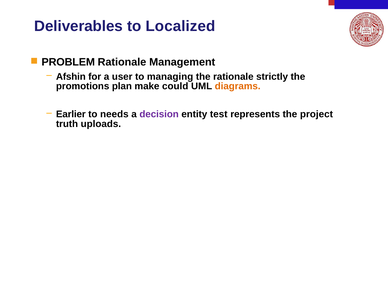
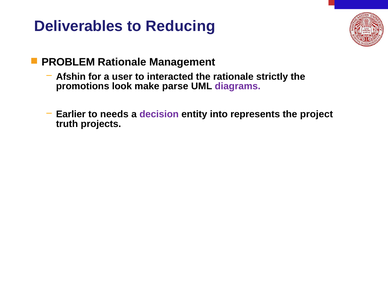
Localized: Localized -> Reducing (180, 26)
managing: managing -> interacted (170, 77)
plan: plan -> look (122, 86)
could: could -> parse (175, 86)
diagrams colour: orange -> purple (238, 86)
test: test -> into (219, 114)
uploads: uploads -> projects (101, 124)
